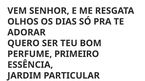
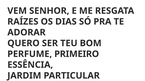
OLHOS: OLHOS -> RAÍZES (23, 22)
